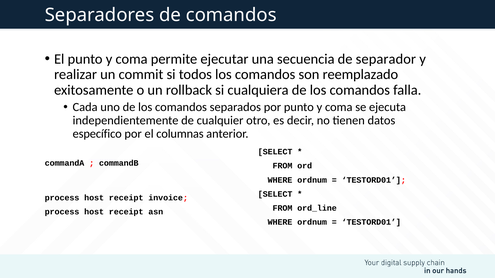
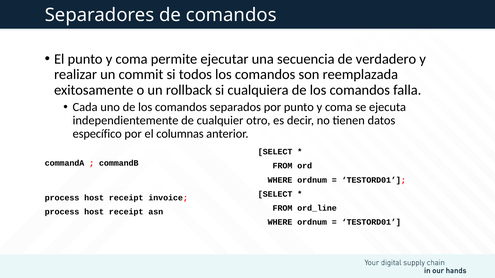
separador: separador -> verdadero (386, 59)
reemplazado: reemplazado -> reemplazada (360, 75)
